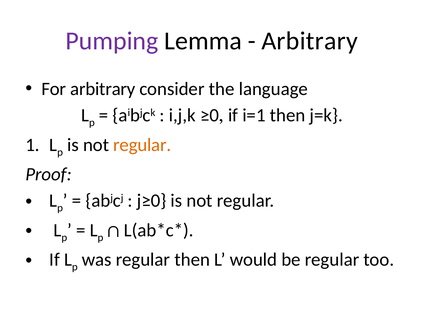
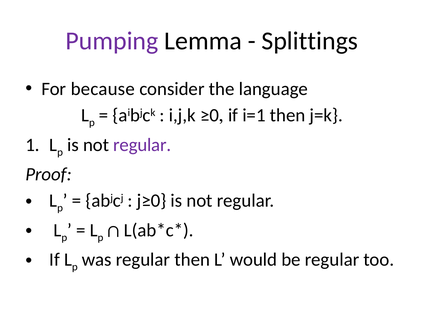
Arbitrary: Arbitrary -> Splittings (310, 41)
For arbitrary: arbitrary -> because (103, 89)
regular colour: orange -> purple (142, 145)
